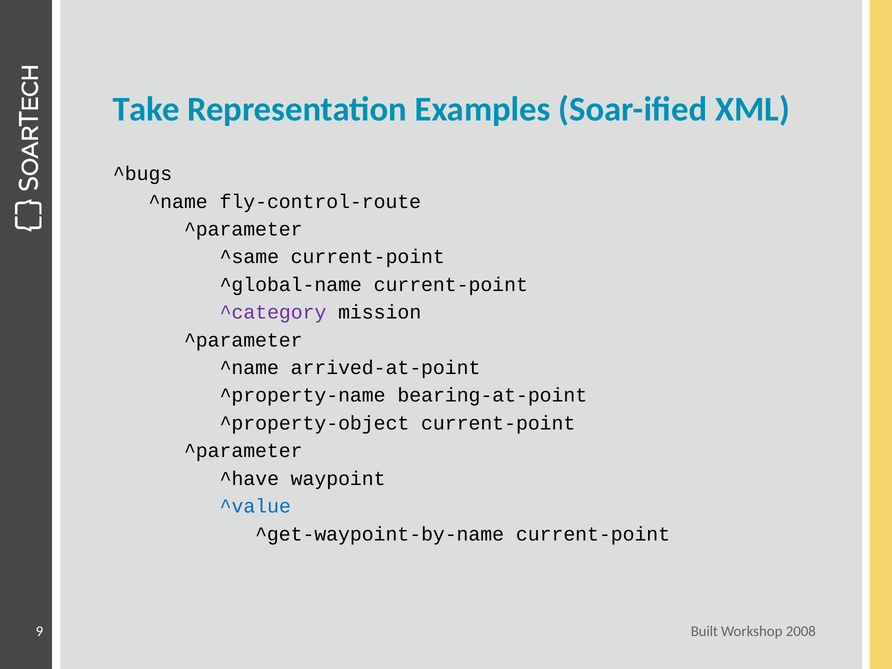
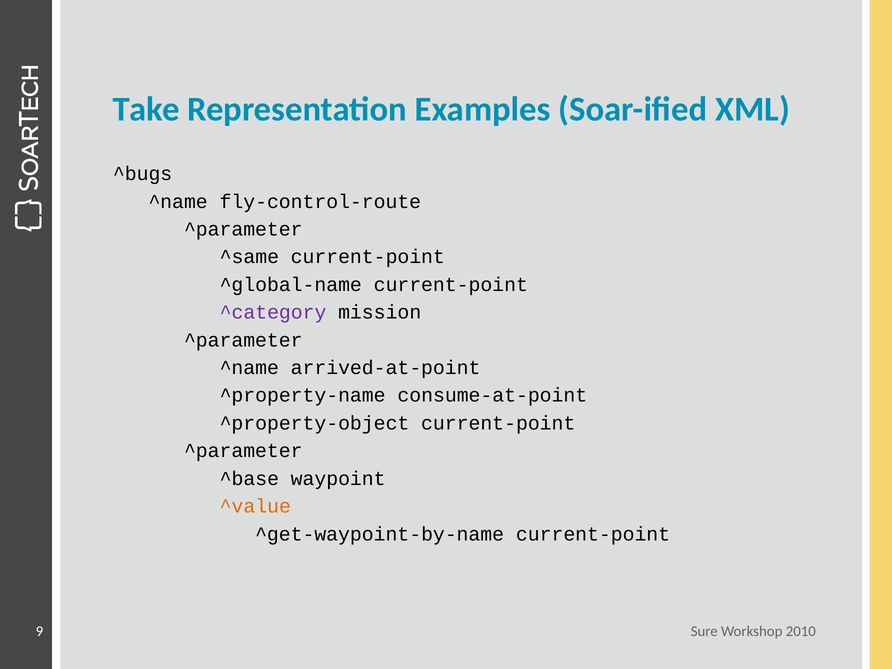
bearing-at-point: bearing-at-point -> consume-at-point (492, 395)
^have: ^have -> ^base (249, 479)
^value colour: blue -> orange (255, 506)
Built: Built -> Sure (704, 631)
2008: 2008 -> 2010 (801, 631)
